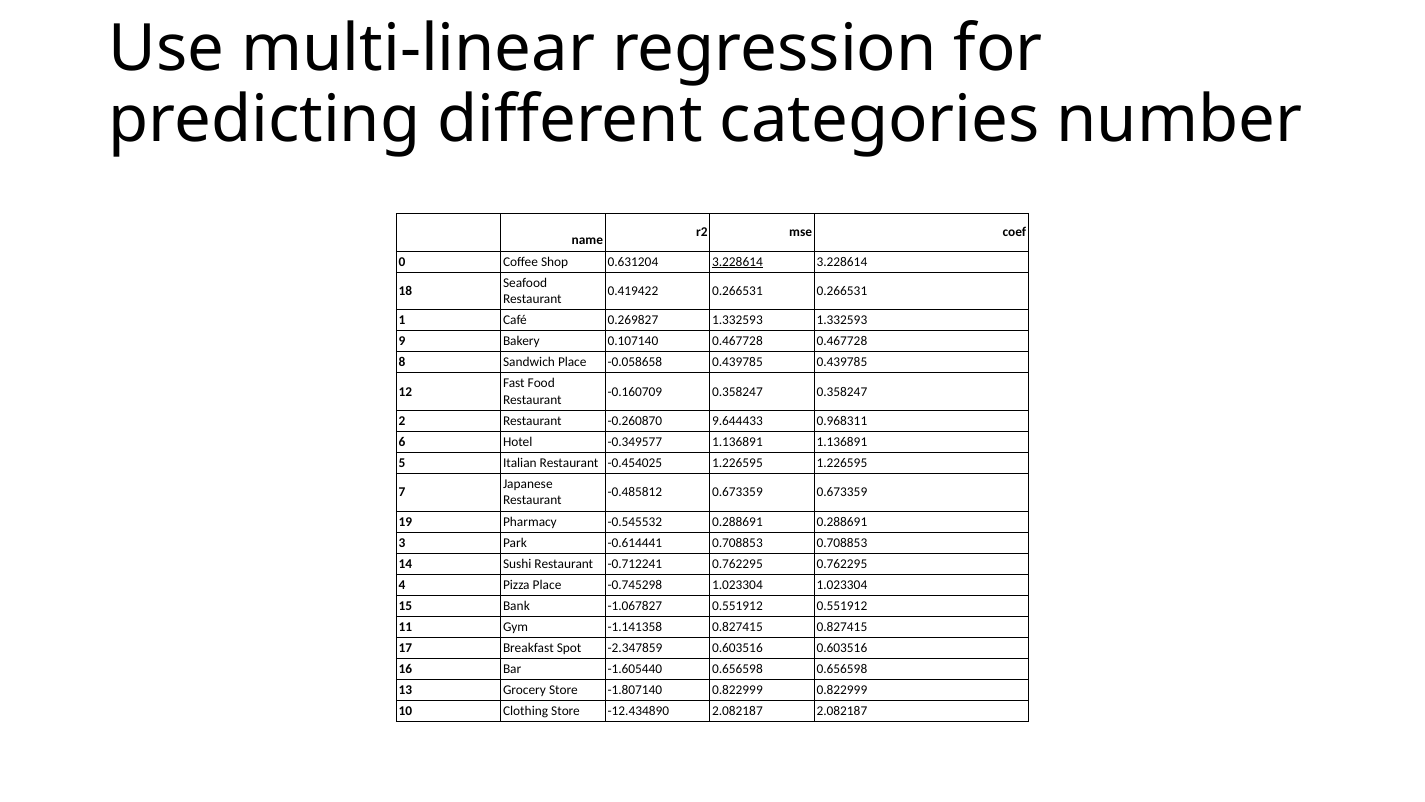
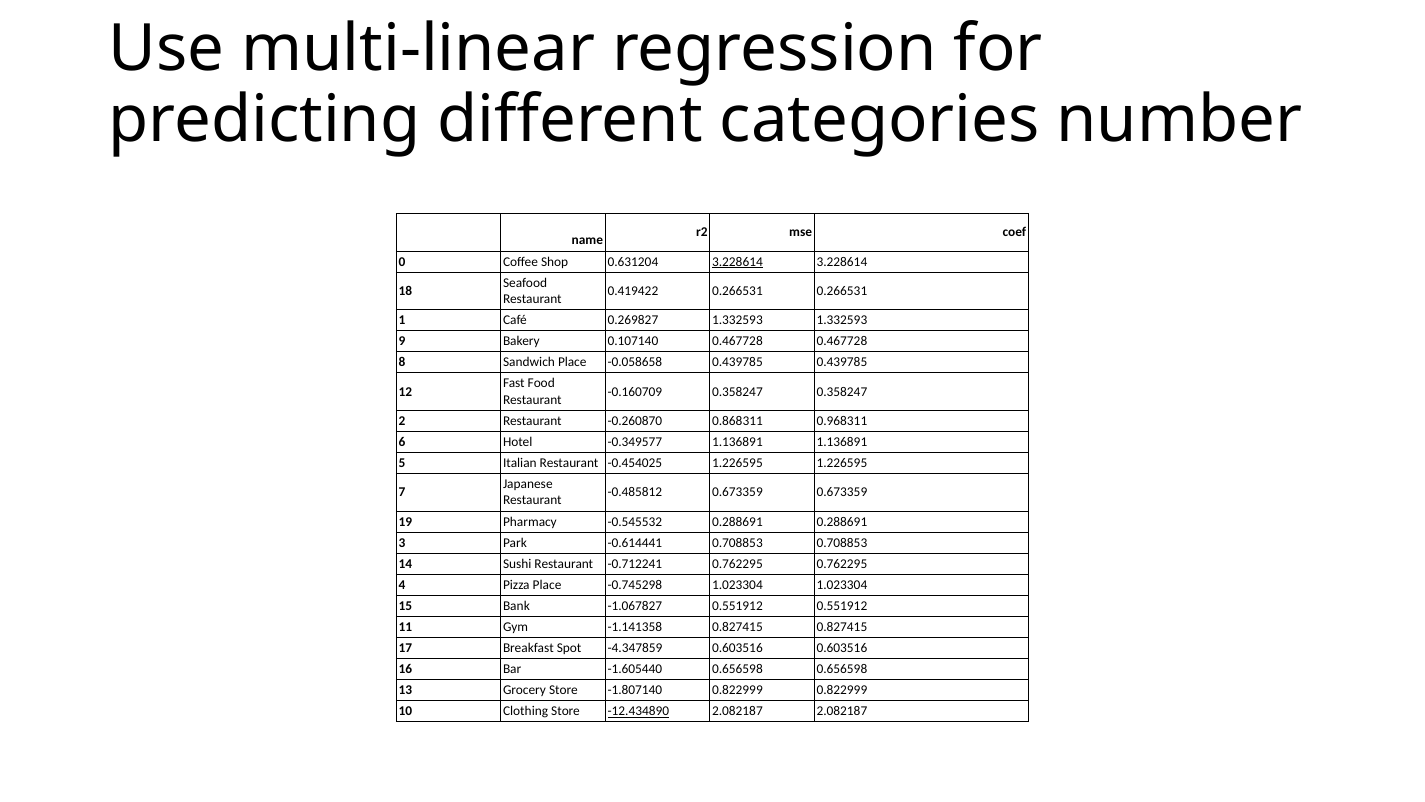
9.644433: 9.644433 -> 0.868311 (737, 421)
-2.347859: -2.347859 -> -4.347859 (635, 648)
-12.434890 underline: none -> present (638, 711)
